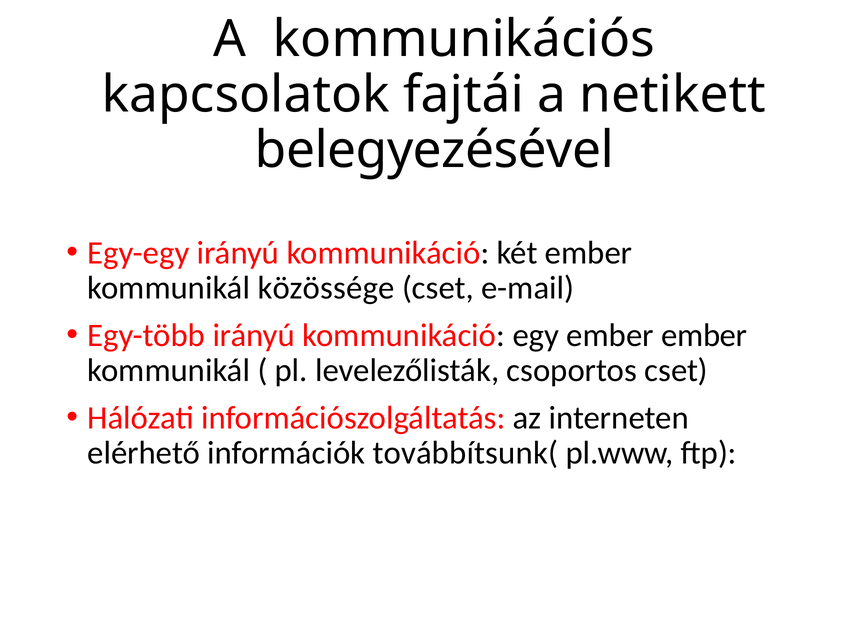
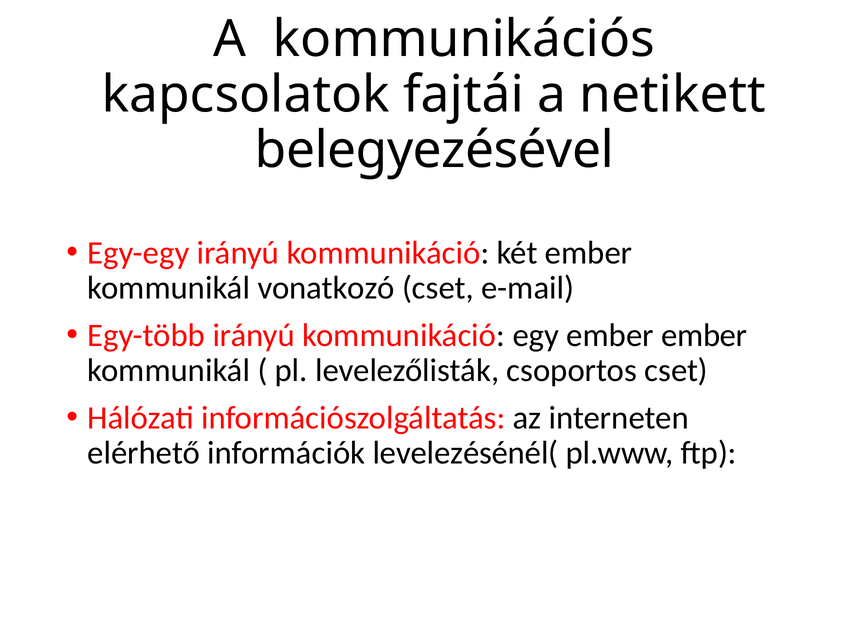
közössége: közössége -> vonatkozó (326, 288)
továbbítsunk(: továbbítsunk( -> levelezésénél( (465, 453)
